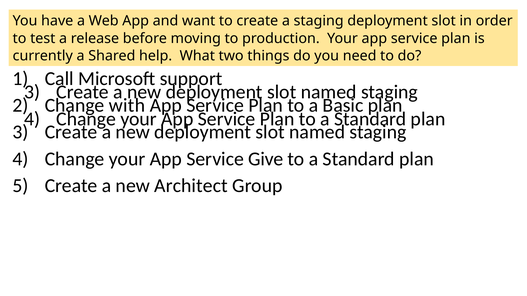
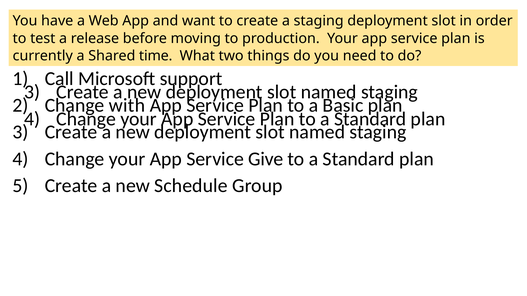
help: help -> time (156, 56)
Architect: Architect -> Schedule (191, 186)
